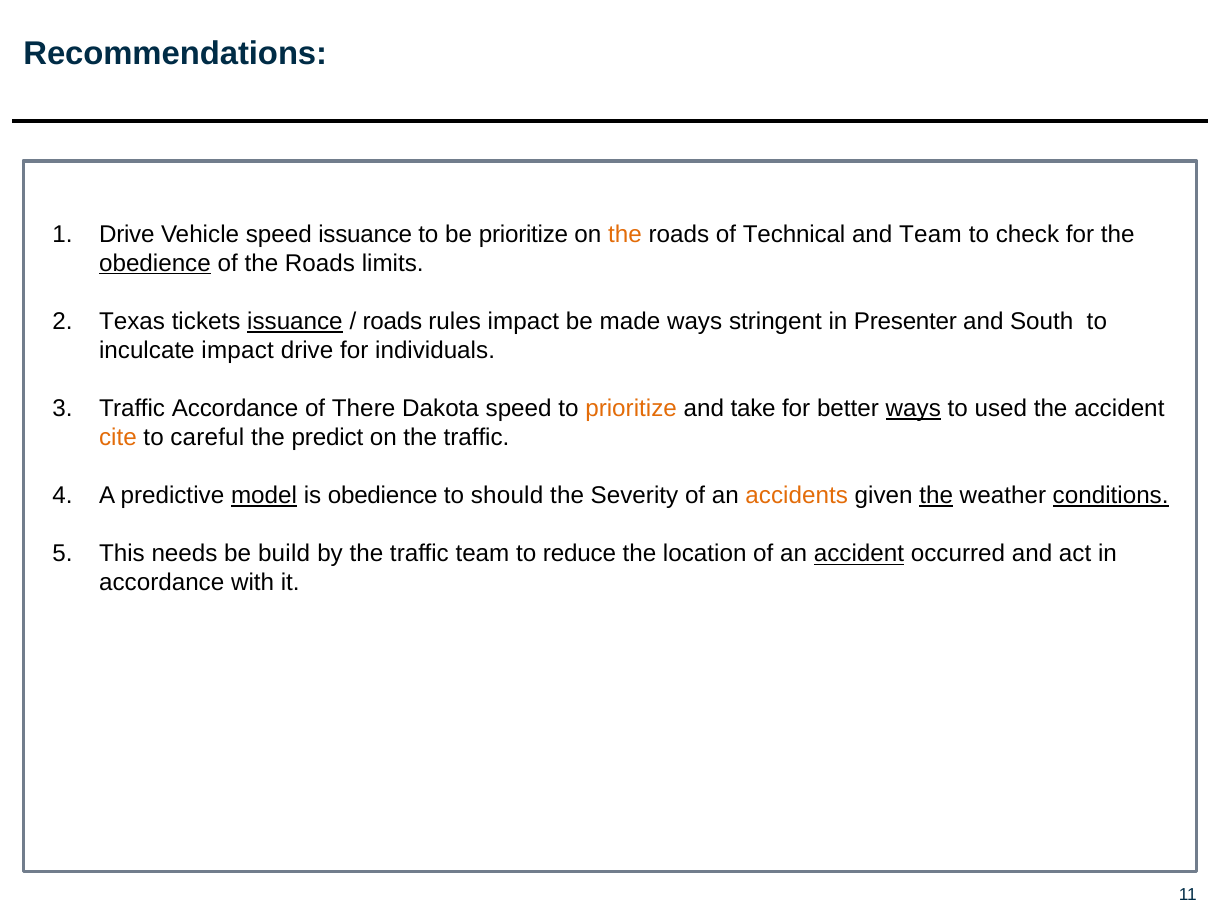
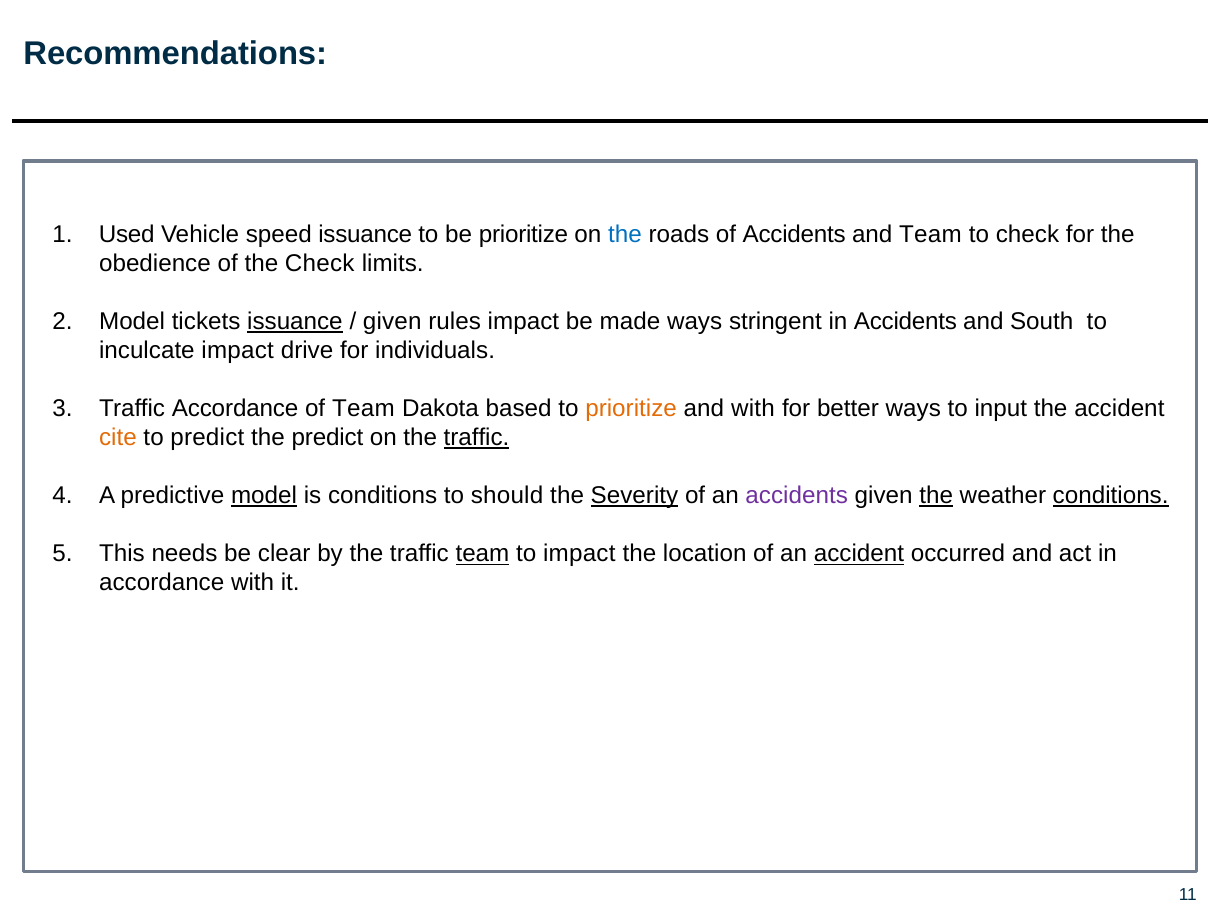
Drive: Drive -> Used (127, 234)
the colour: orange -> blue (625, 234)
of Technical: Technical -> Accidents (794, 234)
obedience underline: present -> none (155, 263)
of the Roads: Roads -> Check (320, 263)
Texas: Texas -> Model (132, 321)
roads: roads -> given (392, 321)
in Presenter: Presenter -> Accidents (905, 321)
of There: There -> Team (364, 409)
Dakota speed: speed -> based (519, 409)
and take: take -> with (753, 409)
ways underline: present -> none (913, 409)
used: used -> input (1001, 409)
to careful: careful -> predict (207, 438)
traffic underline: none -> present (477, 438)
is obedience: obedience -> conditions (383, 496)
Severity underline: none -> present (634, 496)
accidents colour: orange -> purple (797, 496)
build: build -> clear (284, 554)
team underline: none -> present (482, 554)
to reduce: reduce -> impact (579, 554)
